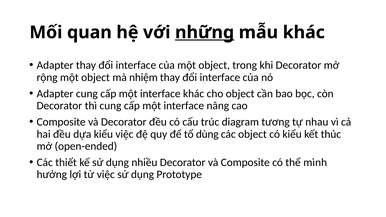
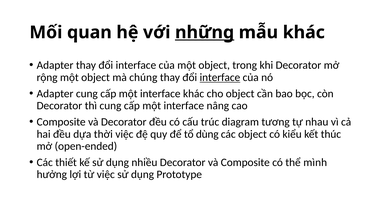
nhiệm: nhiệm -> chúng (143, 77)
interface underline: none -> present (220, 77)
dựa kiểu: kiểu -> thời (103, 134)
